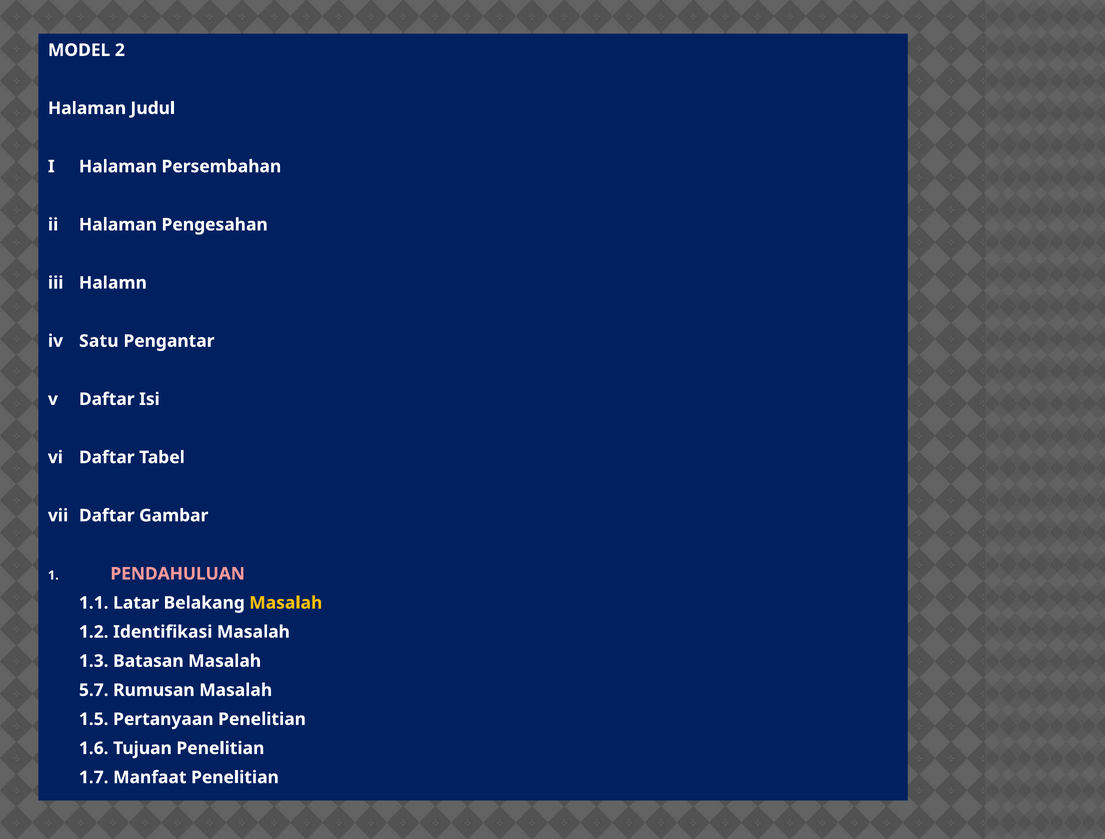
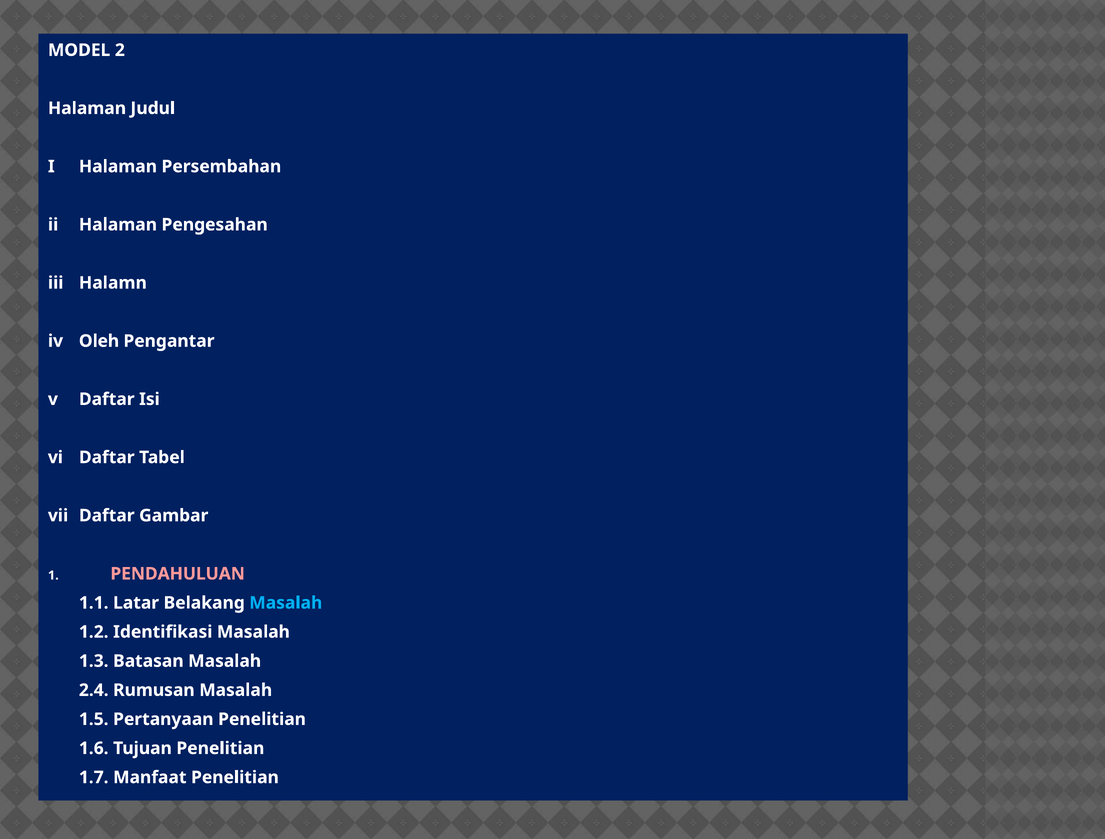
Satu: Satu -> Oleh (99, 341)
Masalah colour: yellow -> light blue (286, 602)
5.7: 5.7 -> 2.4 (94, 690)
